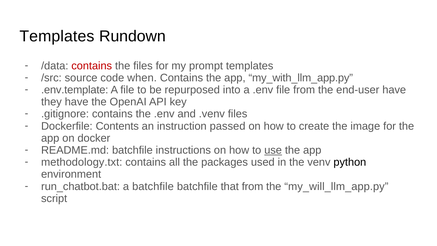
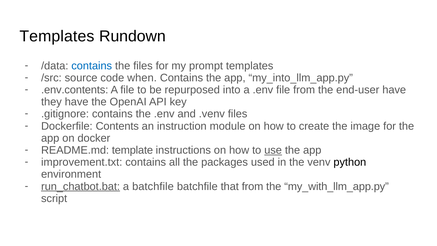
contains colour: red -> blue (92, 66)
my_with_llm_app.py: my_with_llm_app.py -> my_into_llm_app.py (301, 78)
.env.template: .env.template -> .env.contents (75, 90)
passed: passed -> module (228, 126)
README.md batchfile: batchfile -> template (132, 150)
methodology.txt: methodology.txt -> improvement.txt (82, 162)
run_chatbot.bat underline: none -> present (81, 186)
my_will_llm_app.py: my_will_llm_app.py -> my_with_llm_app.py (337, 186)
